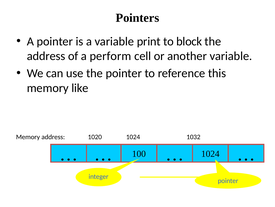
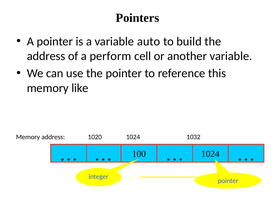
print: print -> auto (149, 41)
block: block -> build (189, 41)
